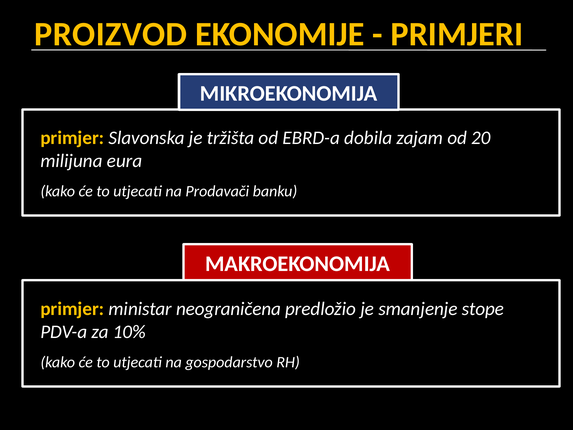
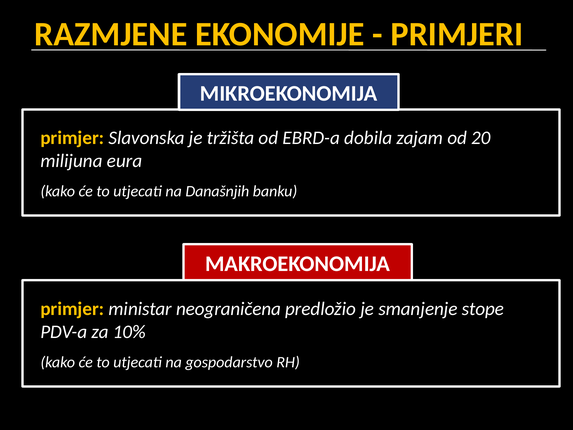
PROIZVOD: PROIZVOD -> RAZMJENE (111, 34)
Prodavači: Prodavači -> Današnjih (217, 191)
